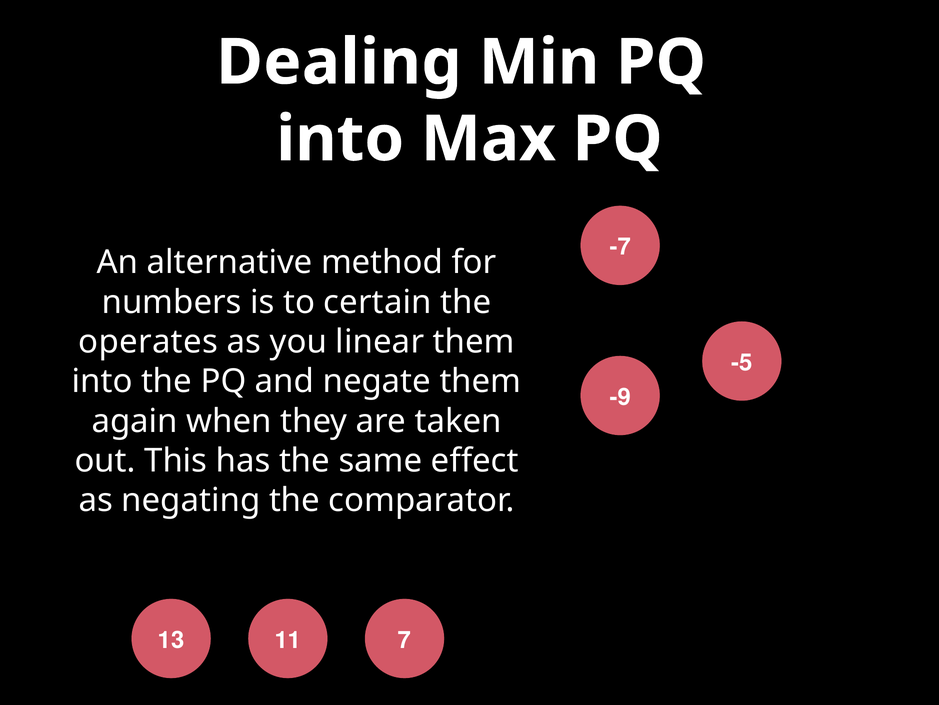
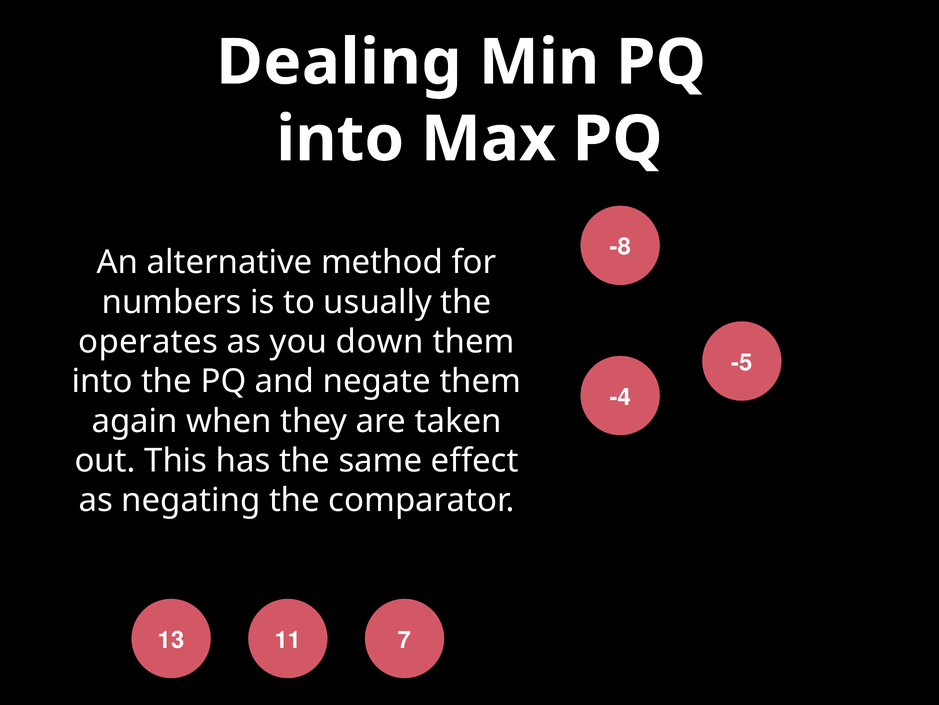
-7: -7 -> -8 (620, 247)
certain: certain -> usually (378, 302)
linear: linear -> down (380, 342)
-9: -9 -> -4 (620, 397)
